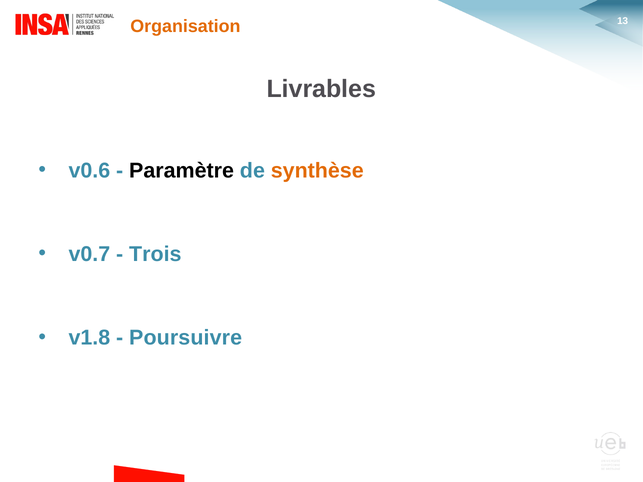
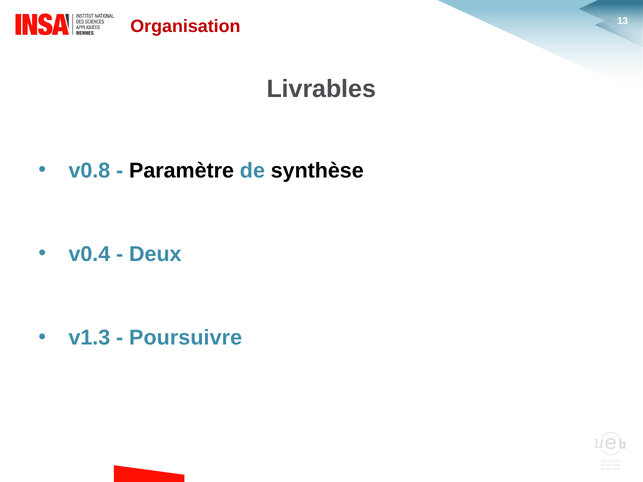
Organisation colour: orange -> red (185, 27)
v0.6: v0.6 -> v0.8 (89, 171)
synthèse colour: orange -> black (317, 171)
v0.7: v0.7 -> v0.4 (89, 254)
Trois: Trois -> Deux (155, 254)
v1.8: v1.8 -> v1.3 (89, 338)
